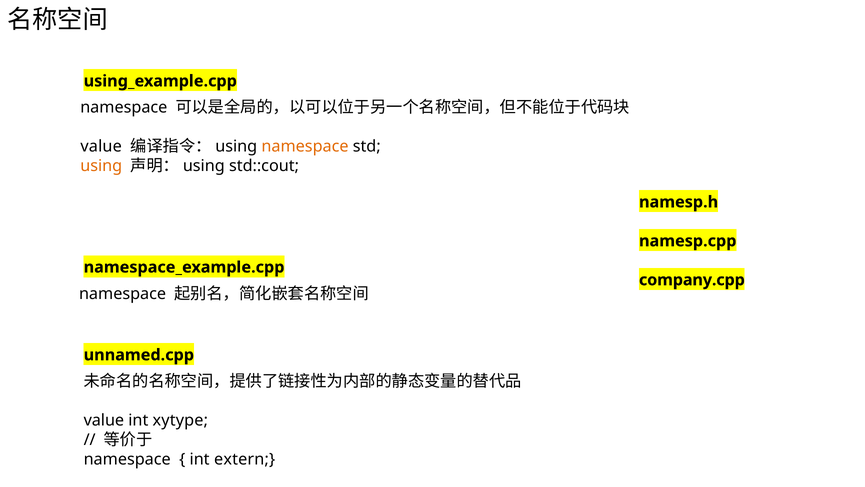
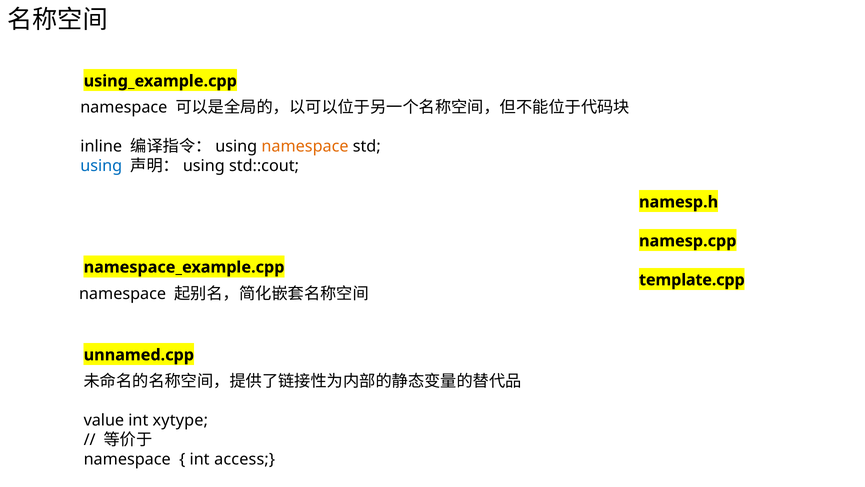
value: value -> inline (101, 146)
using colour: orange -> blue (101, 166)
company.cpp: company.cpp -> template.cpp (692, 280)
extern: extern -> access (245, 459)
